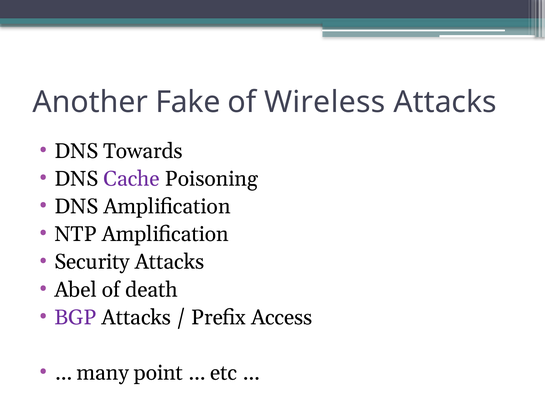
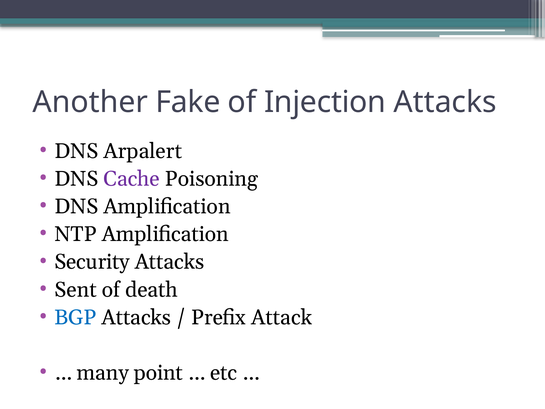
Wireless: Wireless -> Injection (325, 102)
Towards: Towards -> Arpalert (143, 151)
Abel: Abel -> Sent (76, 290)
BGP colour: purple -> blue (75, 317)
Access: Access -> Attack (282, 317)
